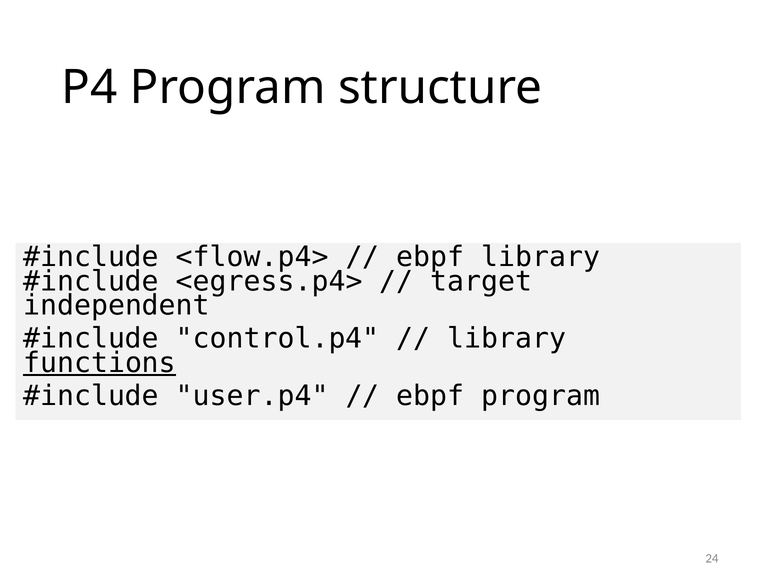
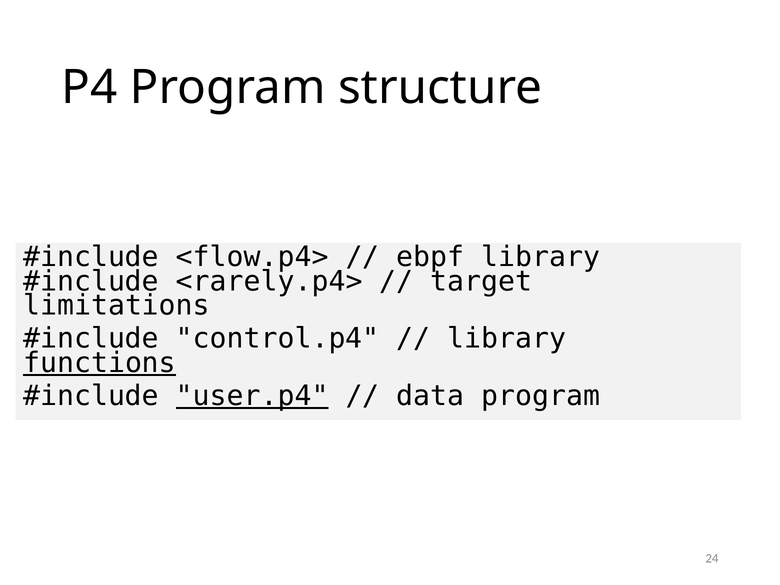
<egress.p4>: <egress.p4> -> <rarely.p4> (269, 281)
independent: independent -> limitations (117, 306)
user.p4 underline: none -> present (252, 396)
ebpf: ebpf -> data (430, 396)
